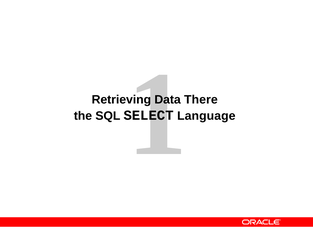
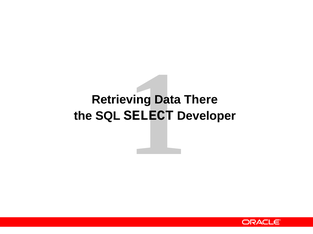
Language: Language -> Developer (206, 116)
